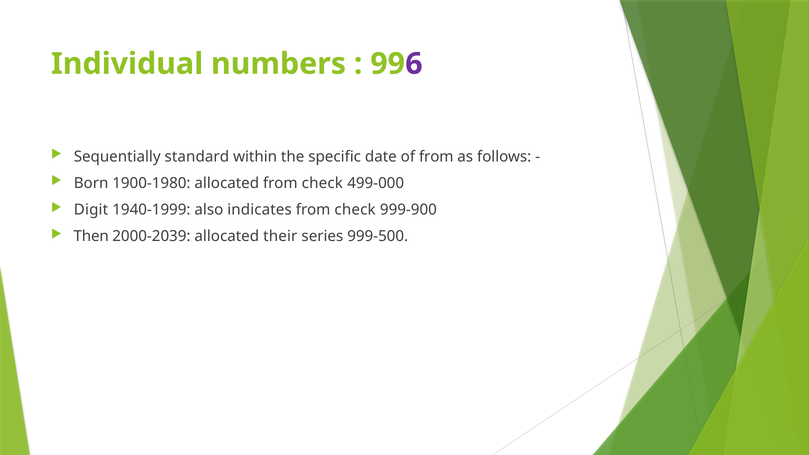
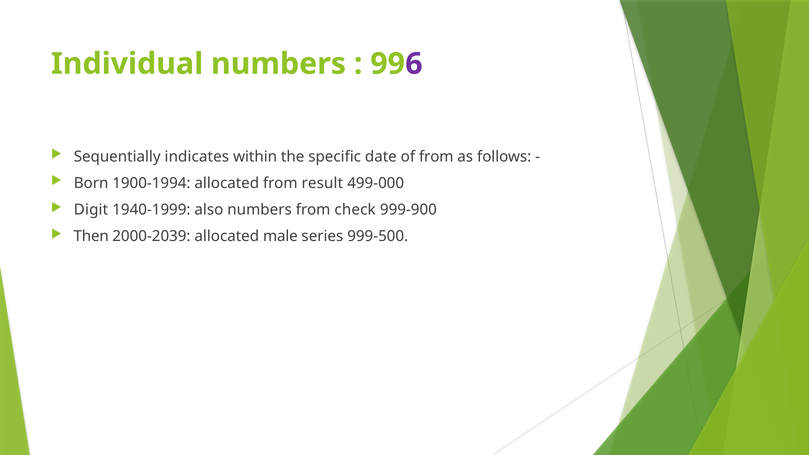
standard: standard -> indicates (197, 157)
1900-1980: 1900-1980 -> 1900-1994 (151, 183)
allocated from check: check -> result (322, 183)
also indicates: indicates -> numbers (260, 210)
their: their -> male (280, 236)
